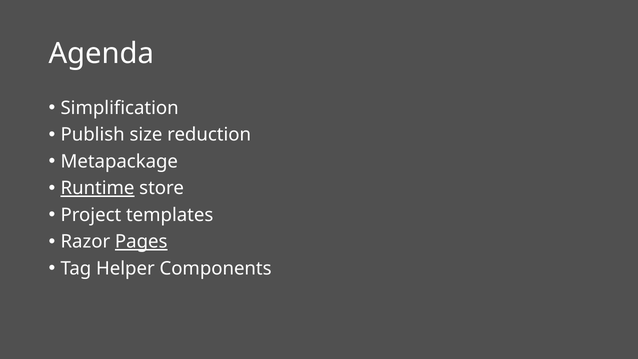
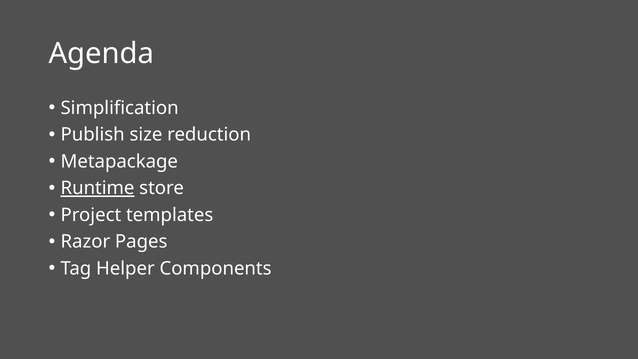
Pages underline: present -> none (141, 242)
